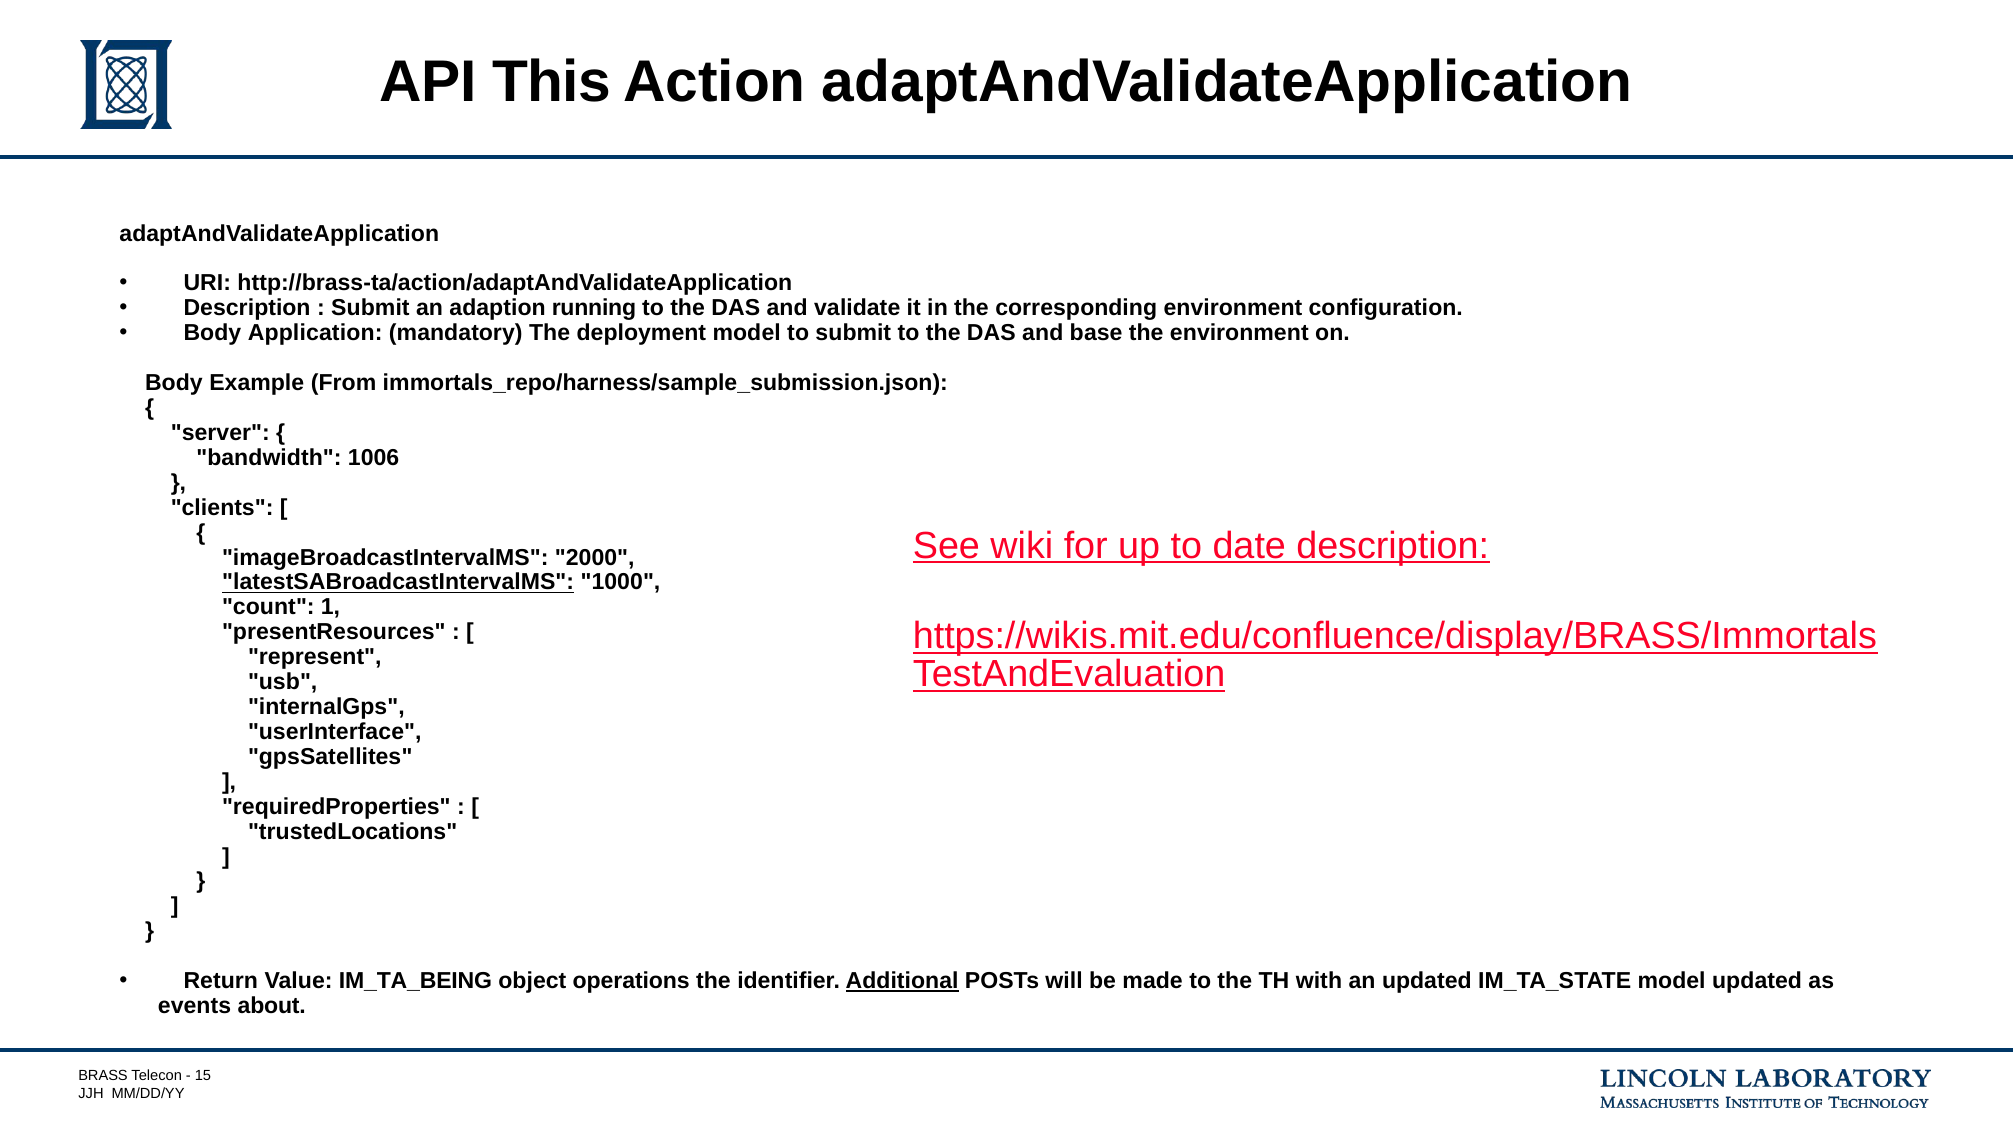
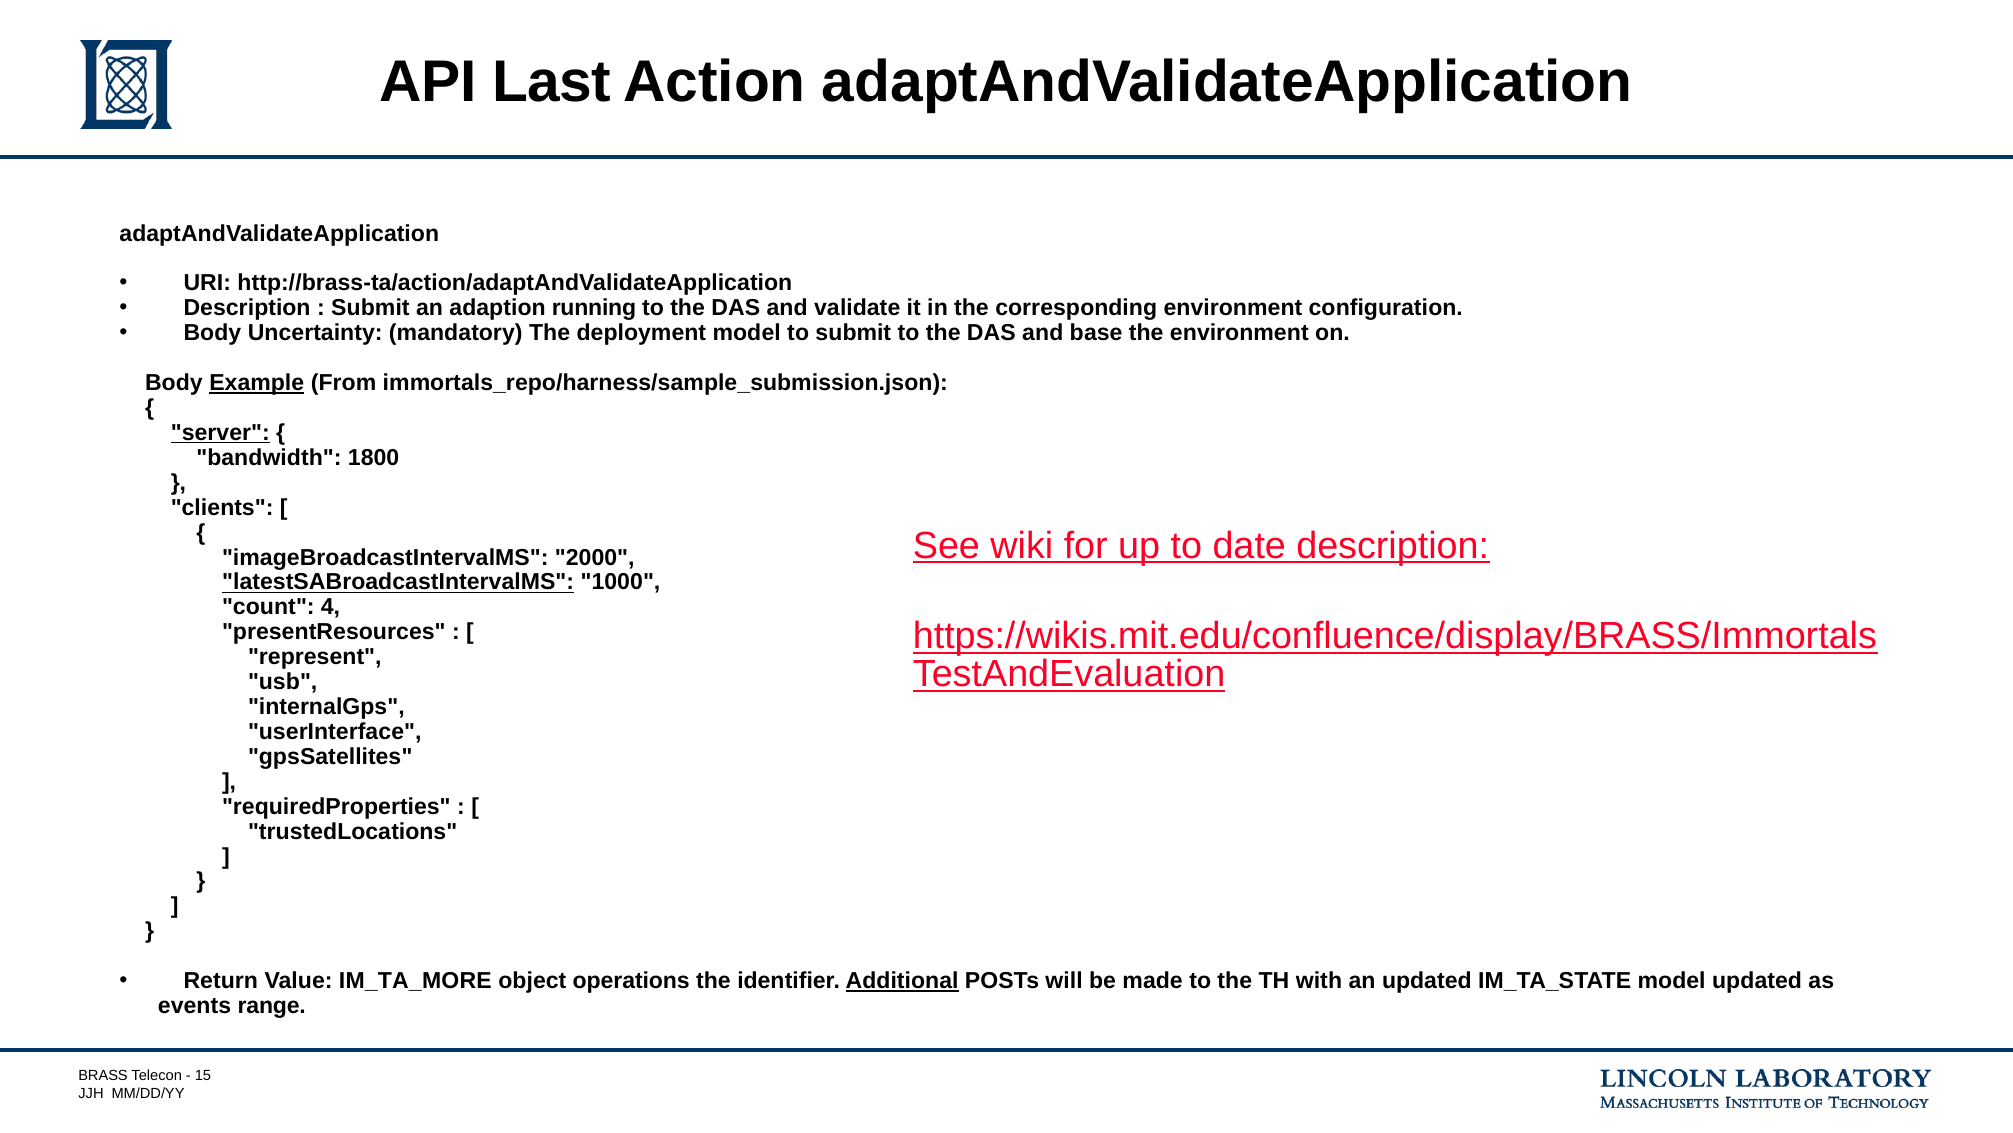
This: This -> Last (552, 82)
Application: Application -> Uncertainty (315, 333)
Example underline: none -> present (257, 383)
server underline: none -> present (220, 433)
1006: 1006 -> 1800 (374, 458)
1: 1 -> 4 (331, 607)
IM_TA_BEING: IM_TA_BEING -> IM_TA_MORE (415, 981)
about: about -> range (272, 1006)
